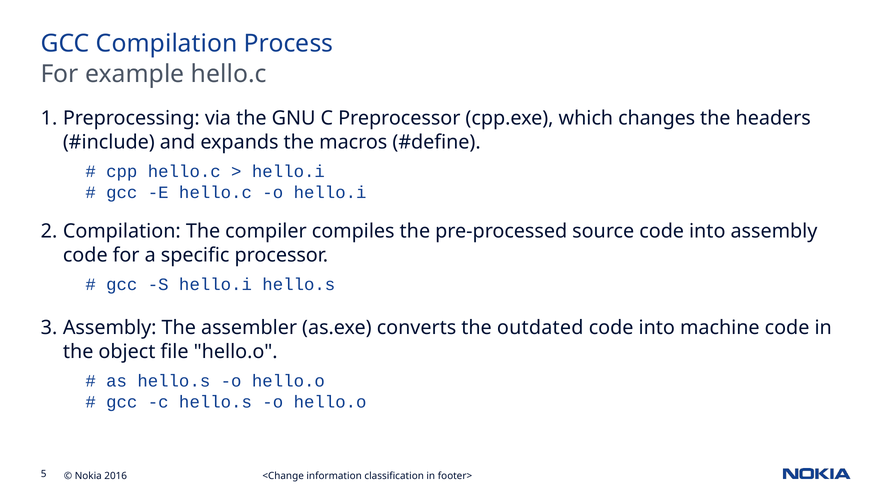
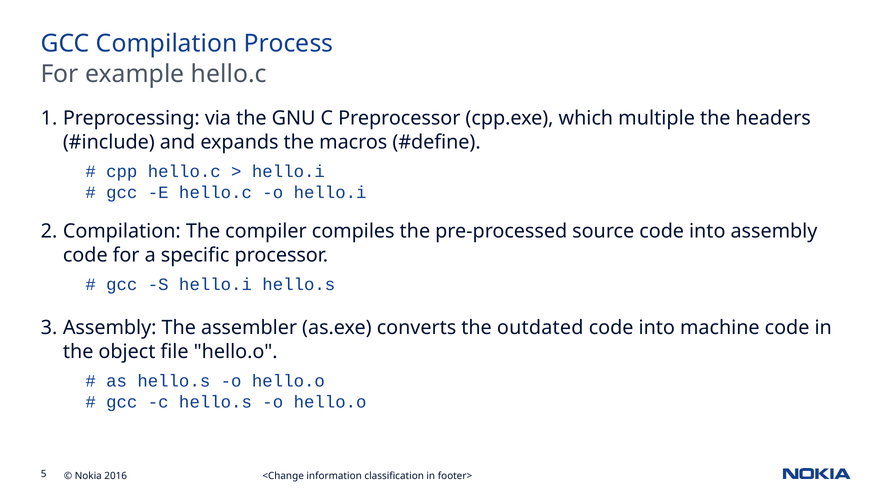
changes: changes -> multiple (657, 118)
